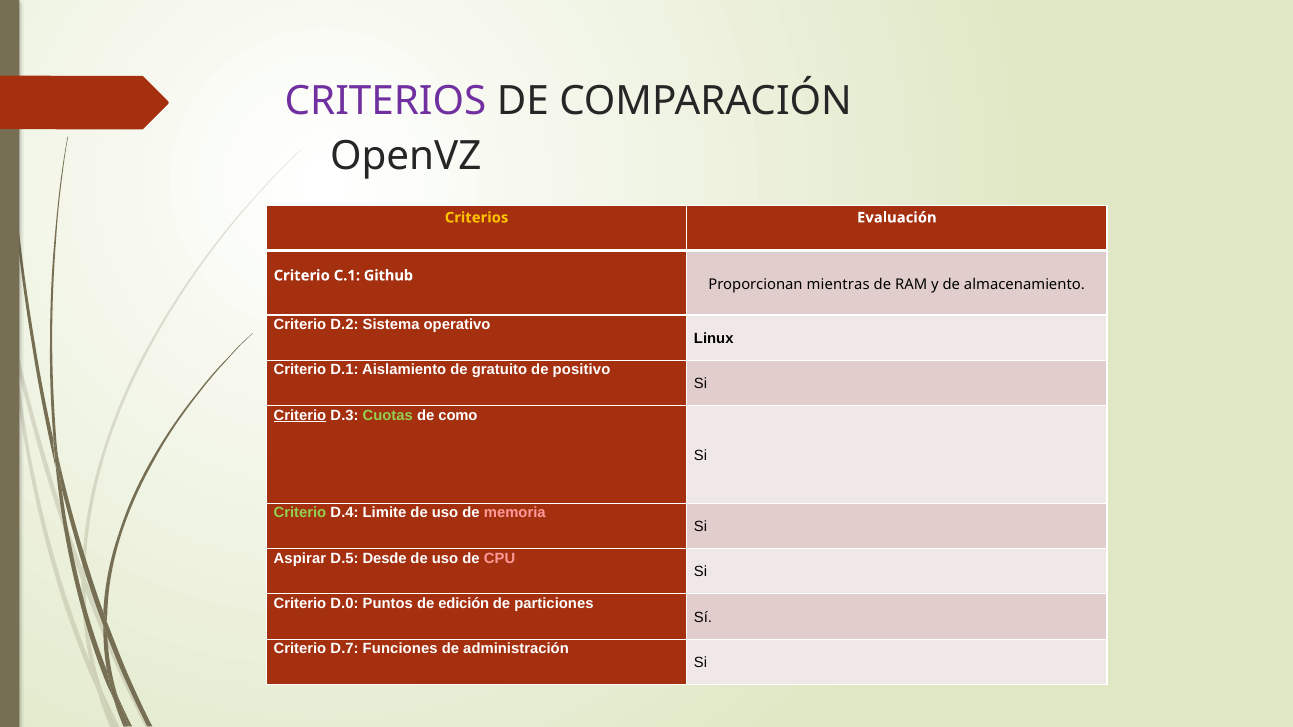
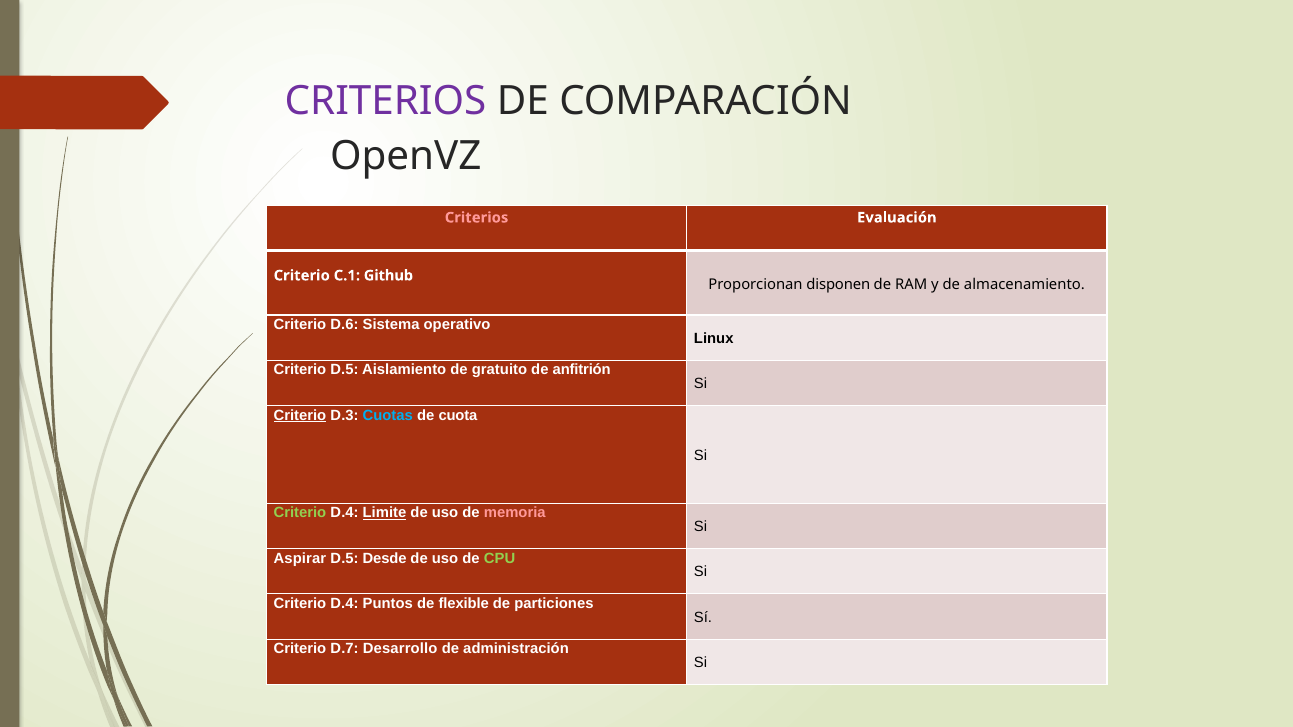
Criterios colour: yellow -> pink (477, 218)
mientras: mientras -> disponen (838, 284)
D.2: D.2 -> D.6 (344, 325)
Criterio D.1: D.1 -> D.5 (344, 370)
positivo: positivo -> anfitrión (582, 370)
Cuotas colour: light green -> light blue (388, 416)
como: como -> cuota (458, 416)
Limite underline: none -> present (384, 513)
CPU colour: pink -> light green (500, 558)
D.0: D.0 -> D.4 (344, 604)
edición: edición -> flexible (464, 604)
Funciones: Funciones -> Desarrollo (400, 649)
